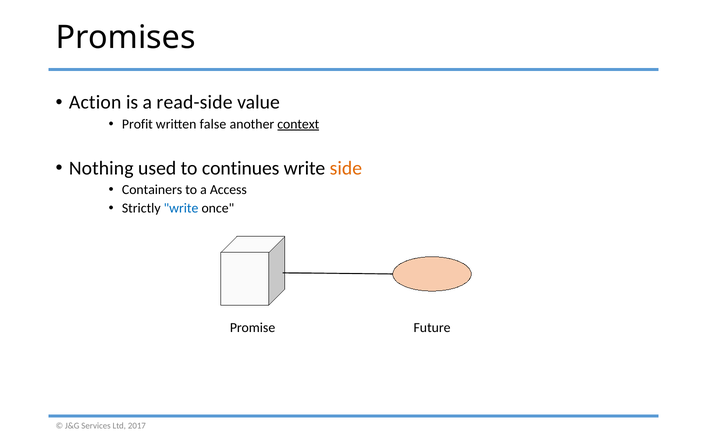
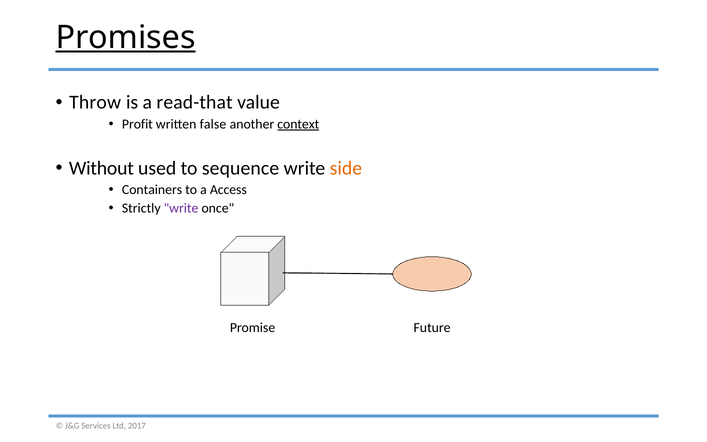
Promises underline: none -> present (126, 38)
Action: Action -> Throw (95, 102)
read-side: read-side -> read-that (195, 102)
Nothing: Nothing -> Without (101, 168)
continues: continues -> sequence (241, 168)
write colour: blue -> purple (181, 208)
